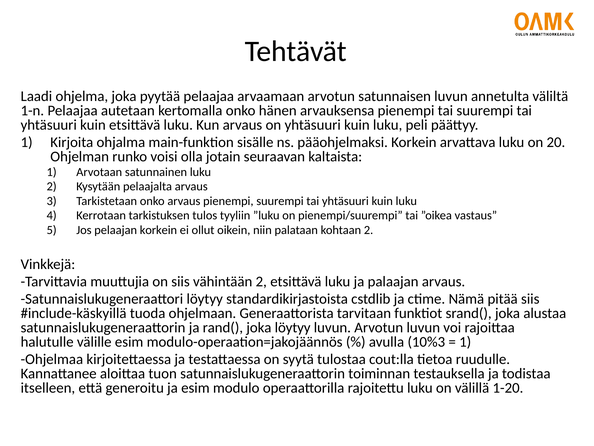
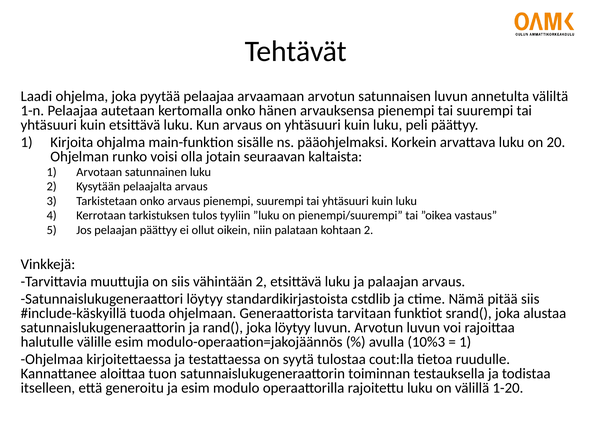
pelaajan korkein: korkein -> päättyy (158, 230)
